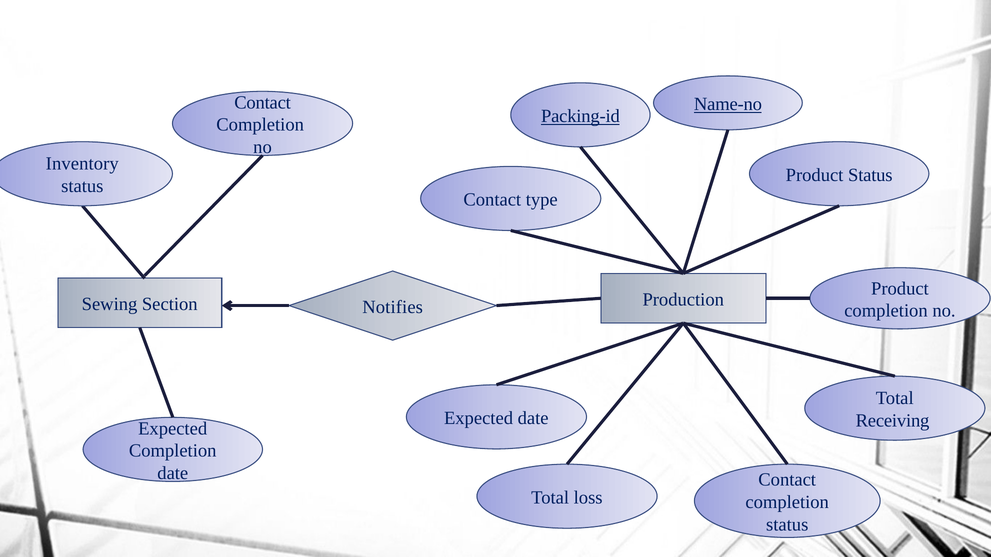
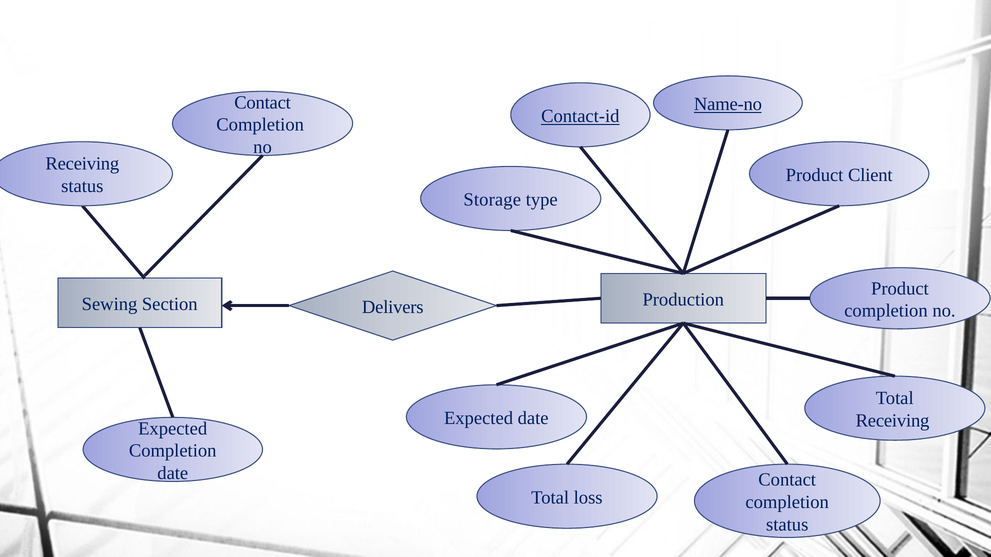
Packing-id: Packing-id -> Contact-id (580, 116)
Inventory: Inventory -> Receiving (82, 164)
Product Status: Status -> Client (870, 175)
Contact: Contact -> Storage (492, 200)
Notifies: Notifies -> Delivers (393, 307)
